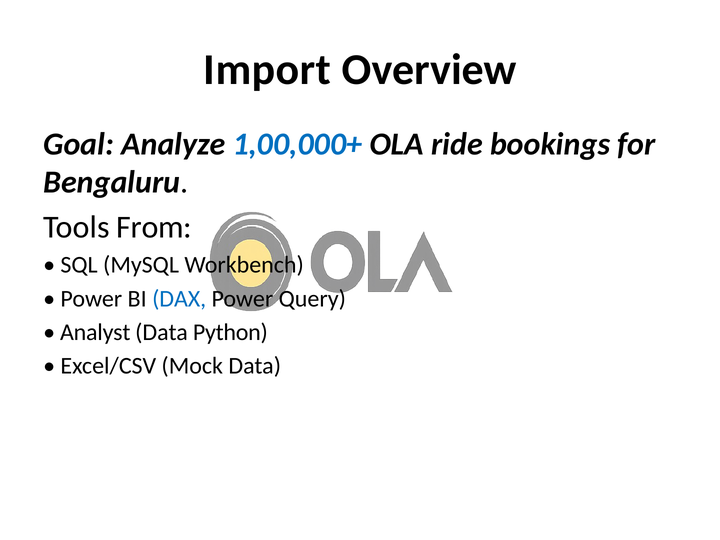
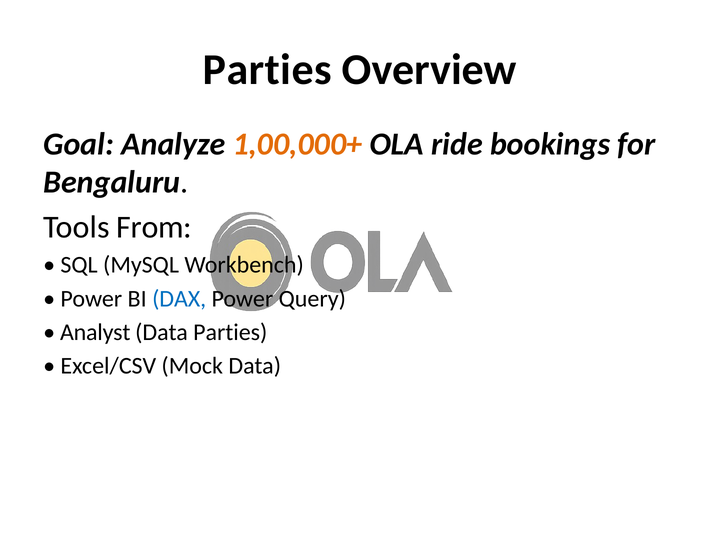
Import: Import -> Parties (267, 70)
1,00,000+ colour: blue -> orange (297, 144)
Data Python: Python -> Parties (230, 332)
